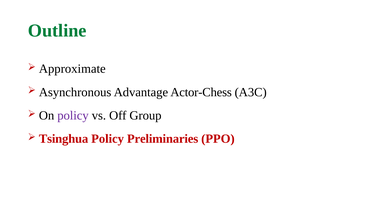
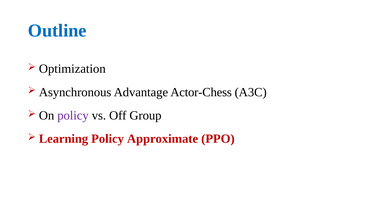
Outline colour: green -> blue (57, 31)
Approximate: Approximate -> Optimization (72, 69)
Tsinghua: Tsinghua -> Learning (64, 139)
Preliminaries: Preliminaries -> Approximate (163, 139)
